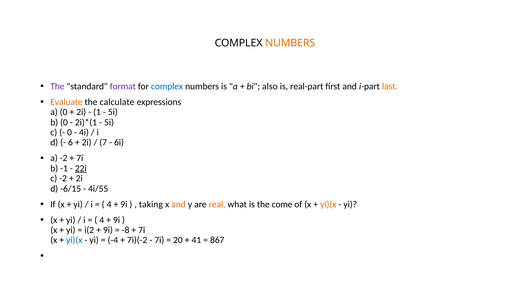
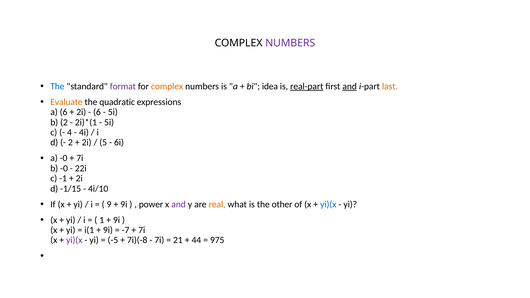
NUMBERS colour: orange -> purple (290, 43)
The colour: purple -> blue (57, 86)
complex colour: blue -> orange (167, 86)
also: also -> idea (270, 86)
real-part underline: none -> present (307, 86)
and underline: none -> present (350, 86)
calculate: calculate -> quadratic (117, 102)
a 0: 0 -> 6 (64, 112)
1: 1 -> 6 (97, 112)
b 0: 0 -> 2 (64, 122)
0: 0 -> 4 (69, 132)
6: 6 -> 2 (70, 143)
7: 7 -> 5 (103, 143)
a -2: -2 -> -0 (64, 158)
b -1: -1 -> -0 (64, 168)
22i underline: present -> none (81, 168)
c -2: -2 -> -1 (63, 179)
-6/15: -6/15 -> -1/15 (71, 189)
4i/55: 4i/55 -> 4i/10 (98, 189)
4: 4 -> 9 (109, 204)
taking: taking -> power (151, 204)
and colour: orange -> purple (179, 204)
come: come -> other (282, 204)
yi)(x colour: orange -> blue (328, 204)
4: 4 -> 1 (102, 220)
i(2: i(2 -> i(1 (89, 230)
-8: -8 -> -7 (126, 230)
yi)(x colour: blue -> purple (74, 240)
-4: -4 -> -5 (113, 240)
7i)(-2: 7i)(-2 -> 7i)(-8 (137, 240)
20: 20 -> 21 (178, 240)
41: 41 -> 44 (196, 240)
867: 867 -> 975 (217, 240)
